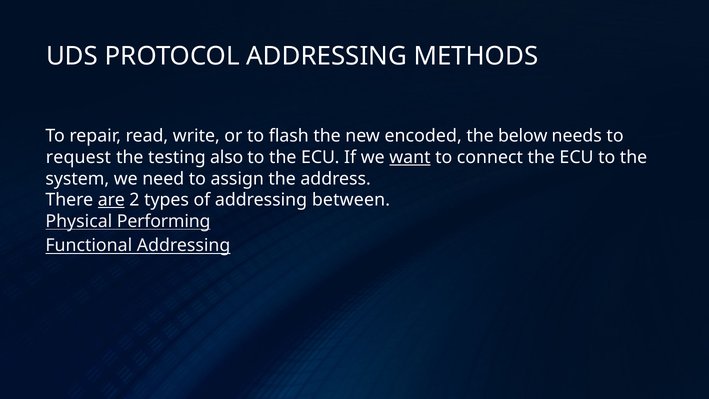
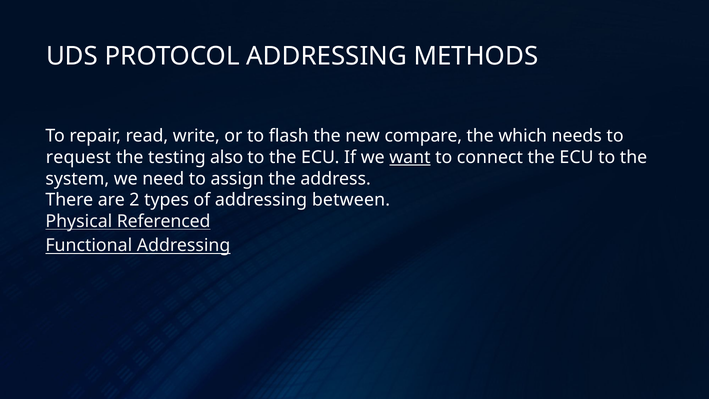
encoded: encoded -> compare (423, 136)
below: below -> which (523, 136)
are underline: present -> none (111, 200)
Performing: Performing -> Referenced (164, 221)
